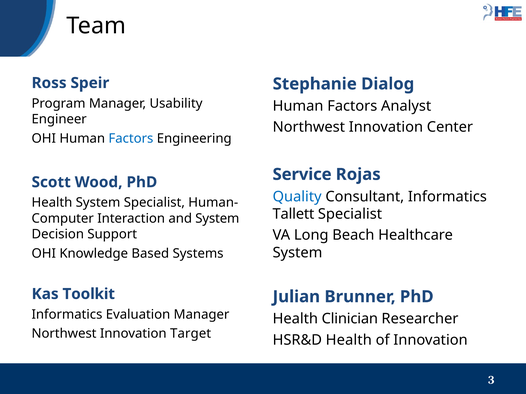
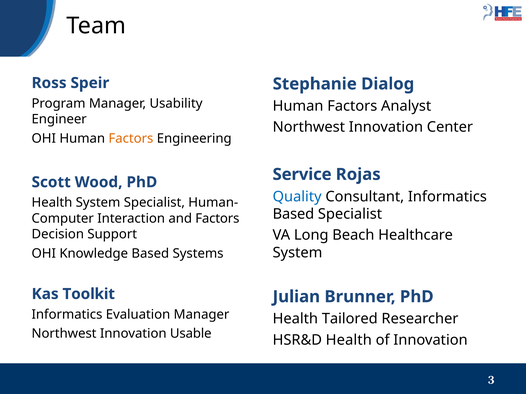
Factors colour: blue -> orange (131, 139)
Tallett: Tallett -> Based (293, 214)
and System: System -> Factors (217, 219)
Clinician: Clinician -> Tailored (350, 319)
Target: Target -> Usable (191, 334)
